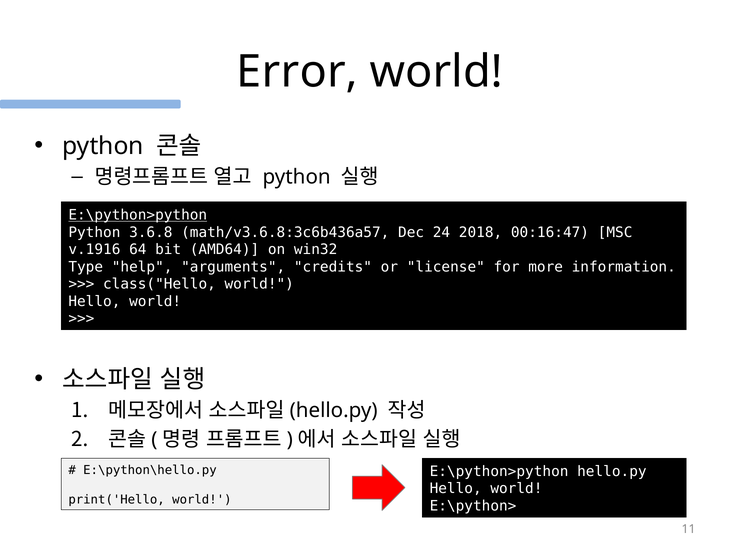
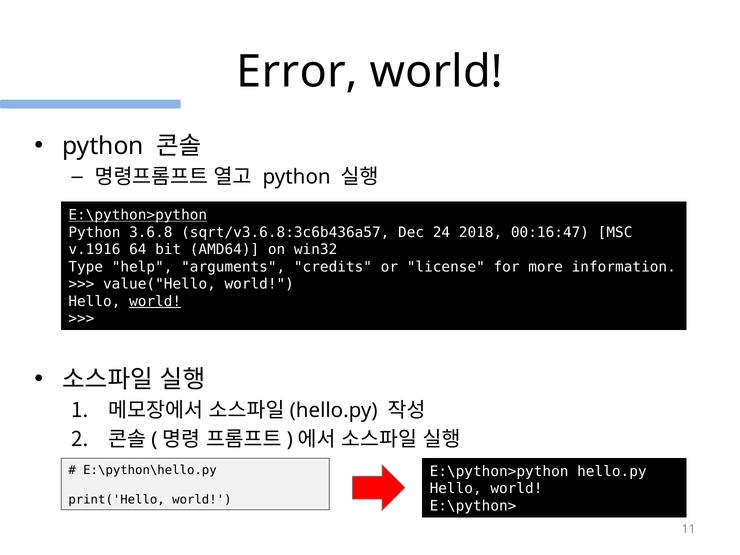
math/v3.6.8:3c6b436a57: math/v3.6.8:3c6b436a57 -> sqrt/v3.6.8:3c6b436a57 (285, 232)
class("Hello: class("Hello -> value("Hello (159, 284)
world underline: none -> present (155, 301)
